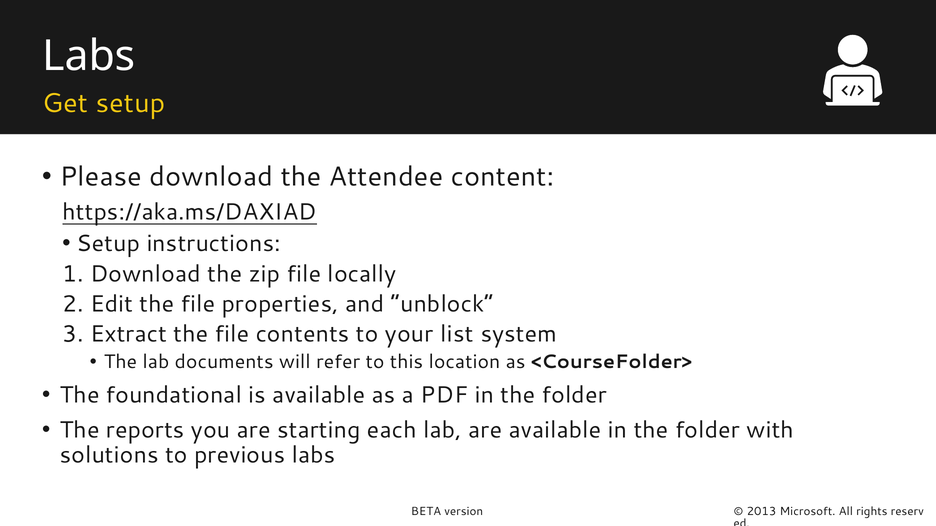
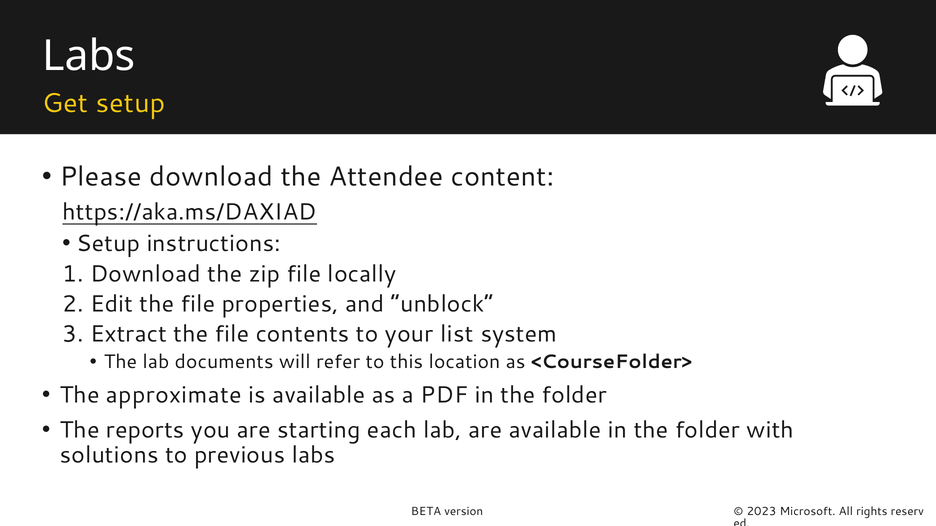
foundational: foundational -> approximate (174, 395)
2013: 2013 -> 2023 (761, 512)
